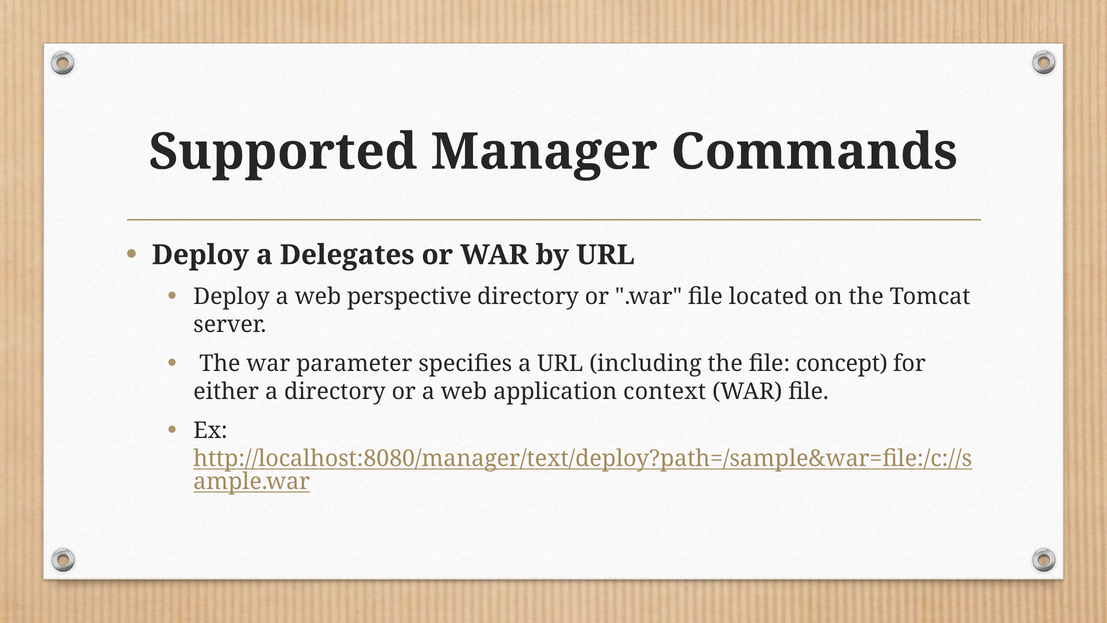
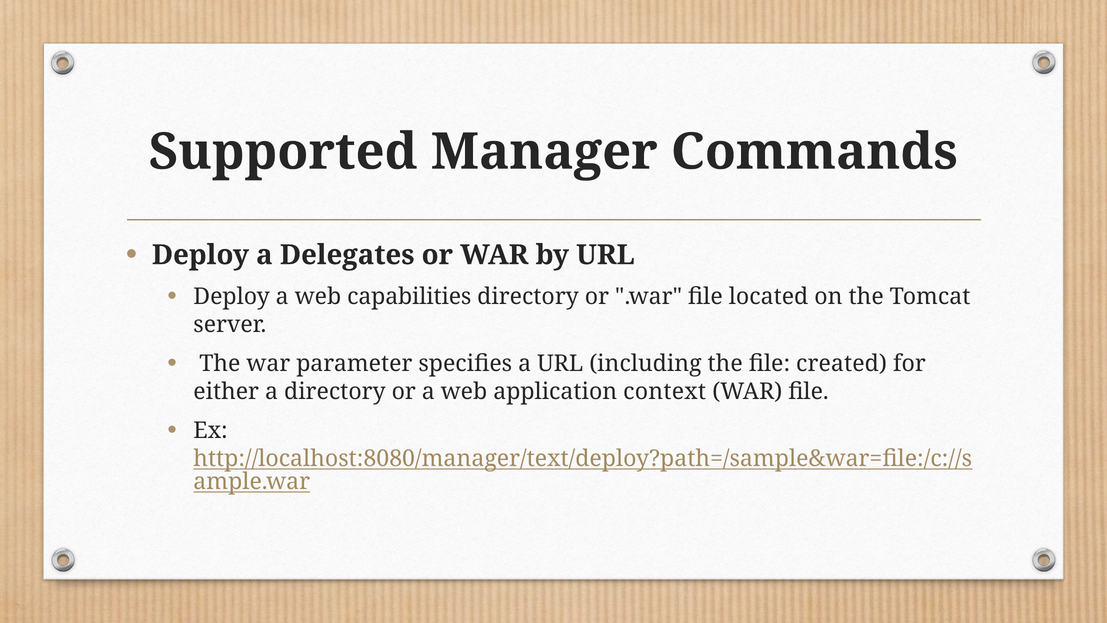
perspective: perspective -> capabilities (409, 297)
concept: concept -> created (842, 364)
